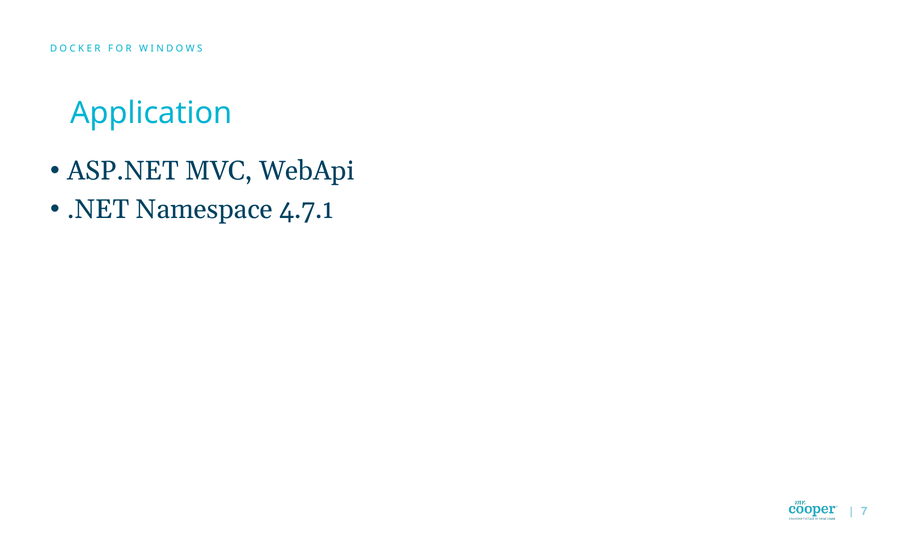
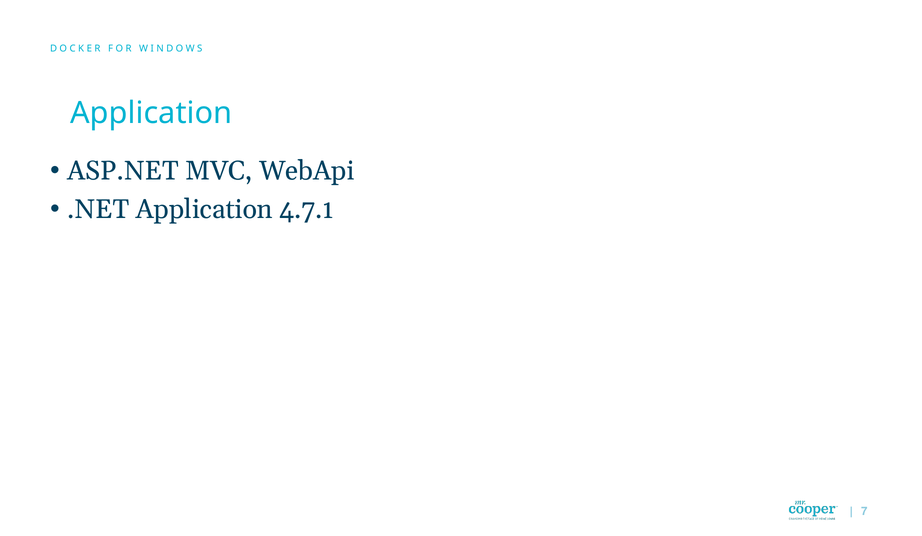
.NET Namespace: Namespace -> Application (204, 209)
